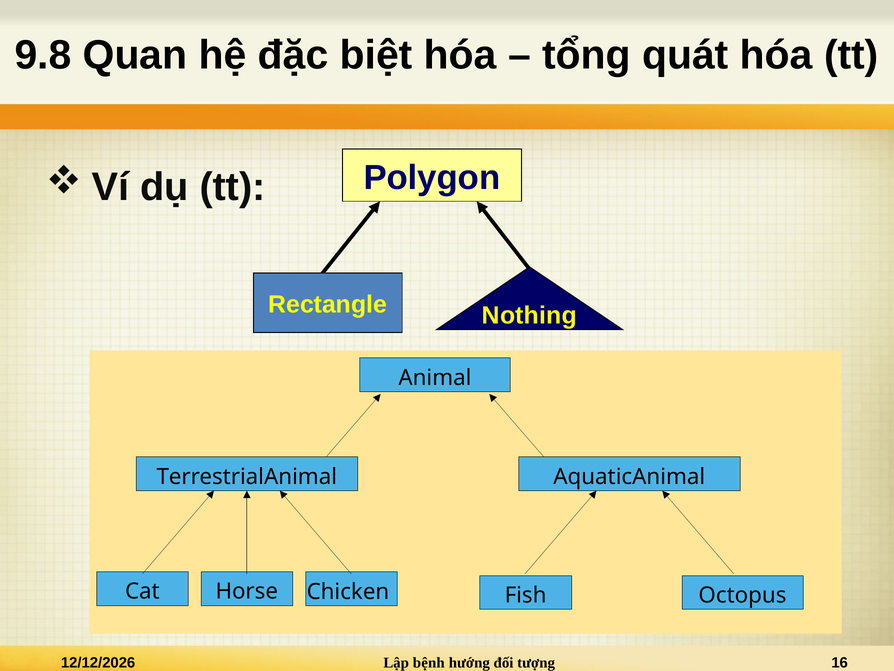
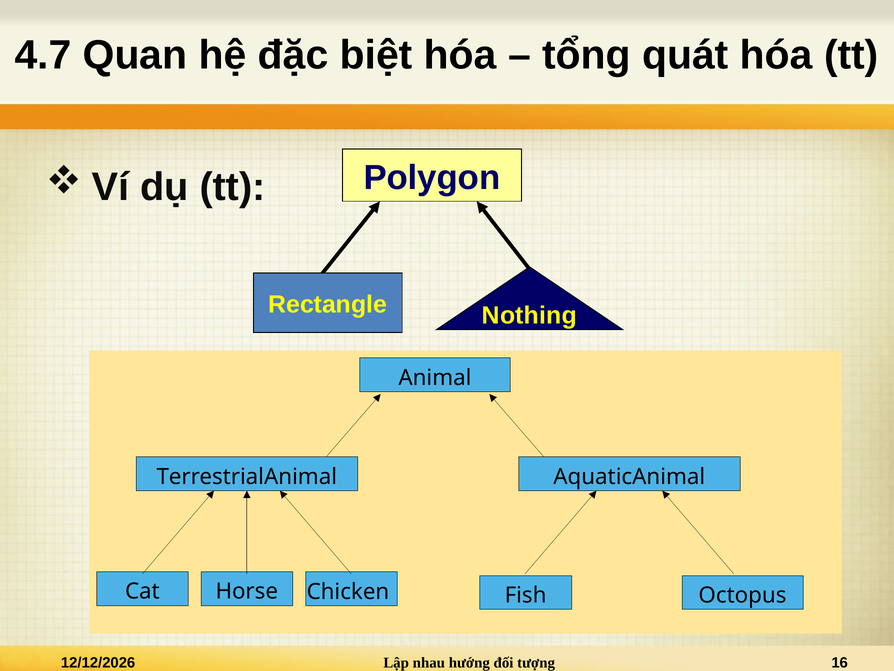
9.8: 9.8 -> 4.7 (43, 55)
bệnh: bệnh -> nhau (429, 663)
